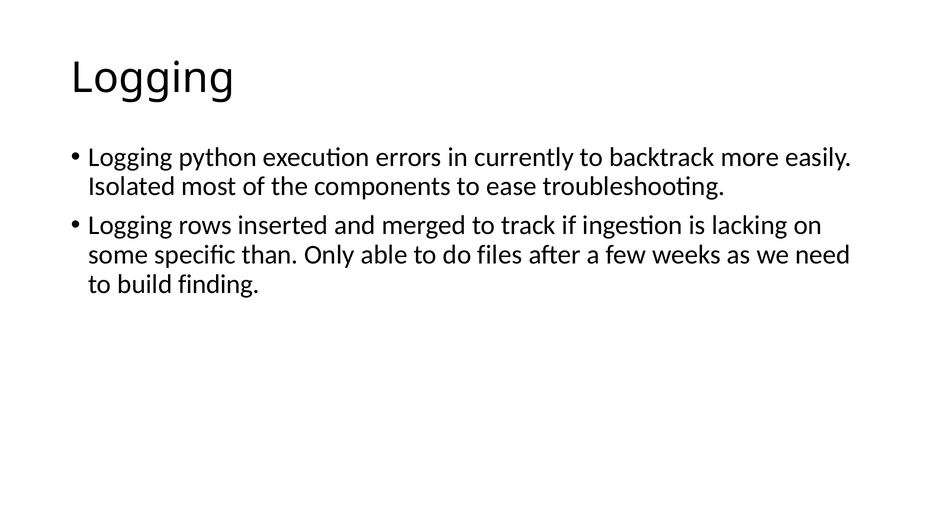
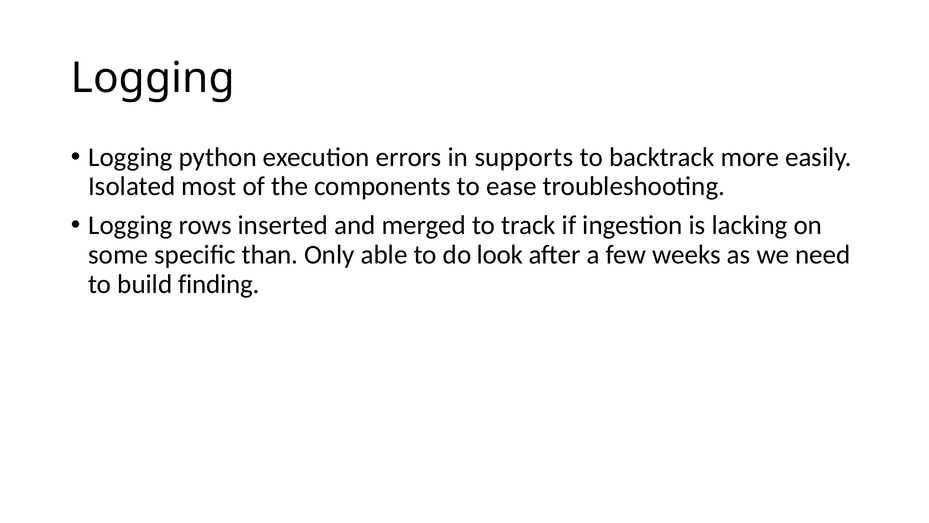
currently: currently -> supports (524, 157)
files: files -> look (500, 255)
